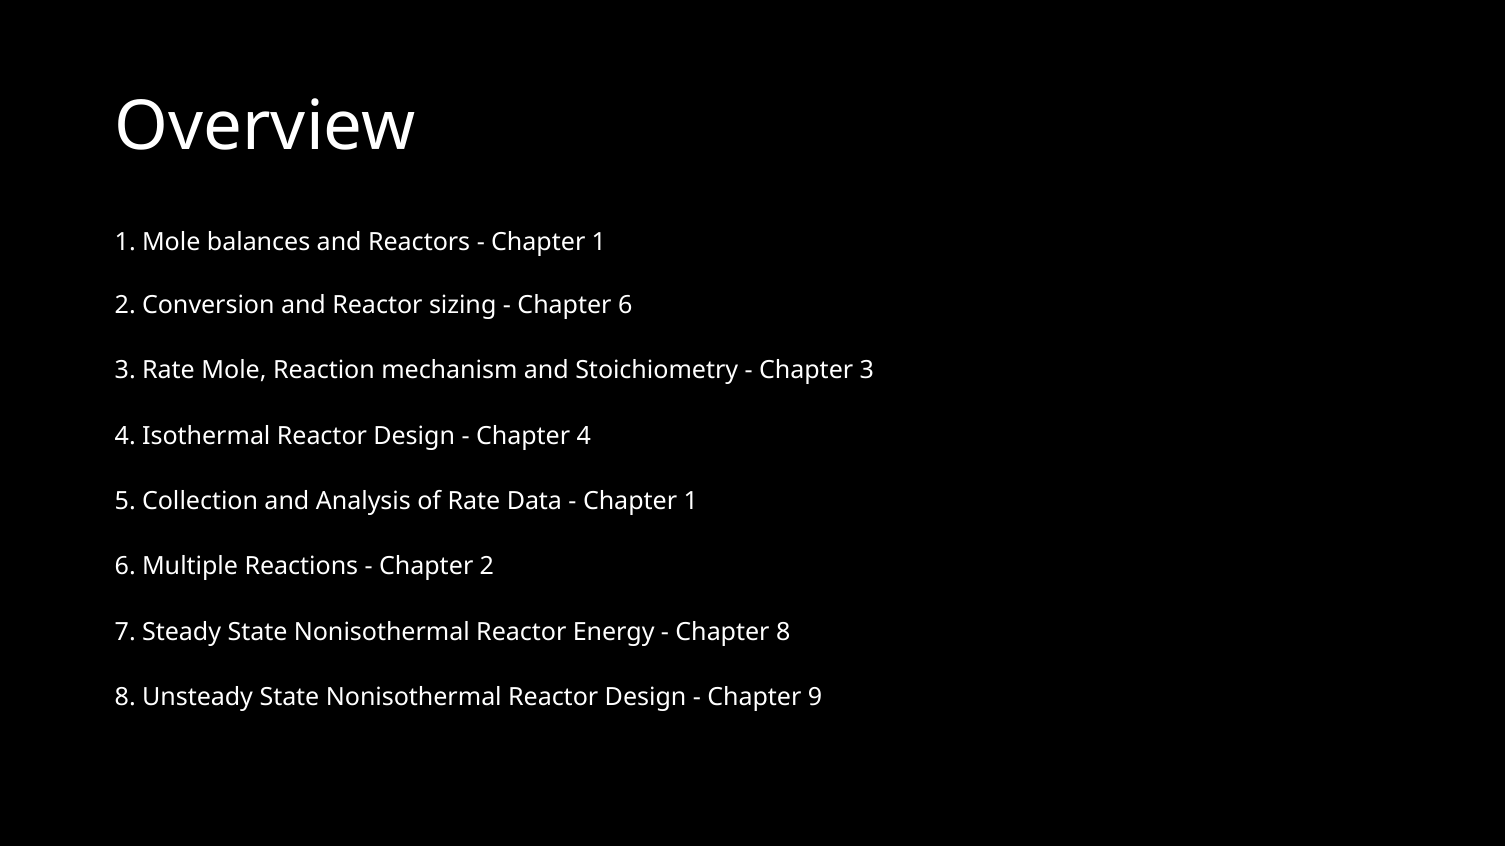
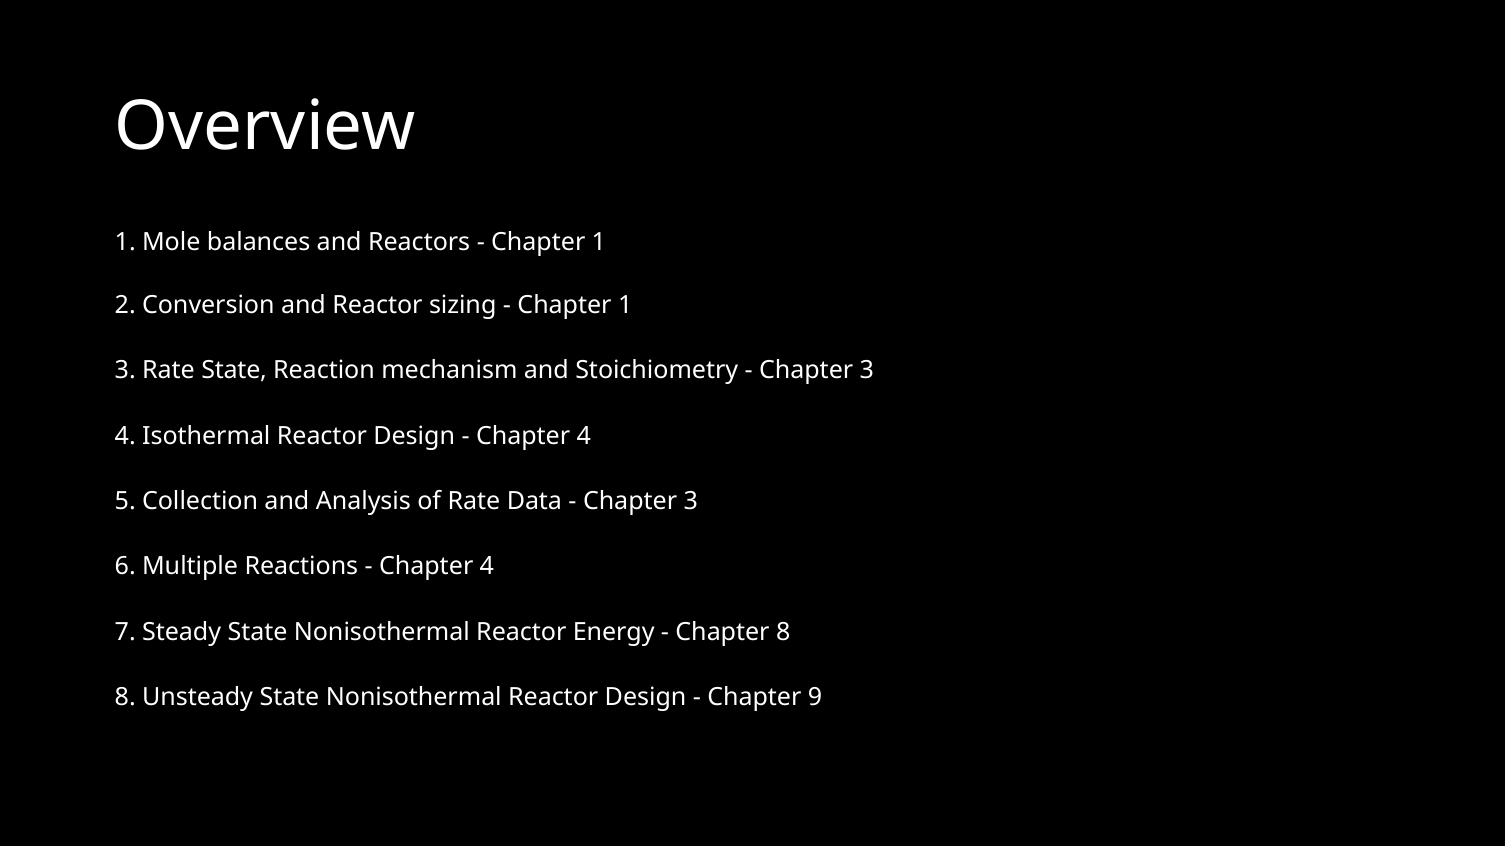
6: 6 -> 1 (625, 305)
Rate Mole: Mole -> State (234, 371)
1: 1 -> 3 (691, 502)
2: 2 -> 4 (487, 567)
